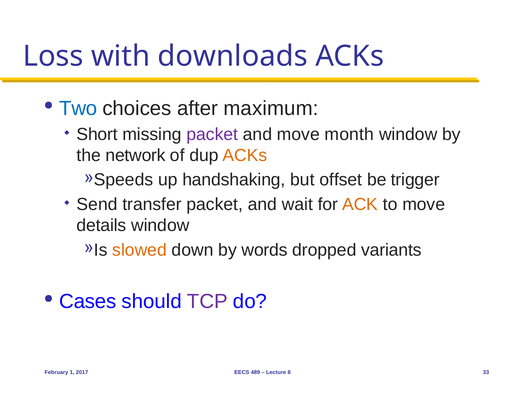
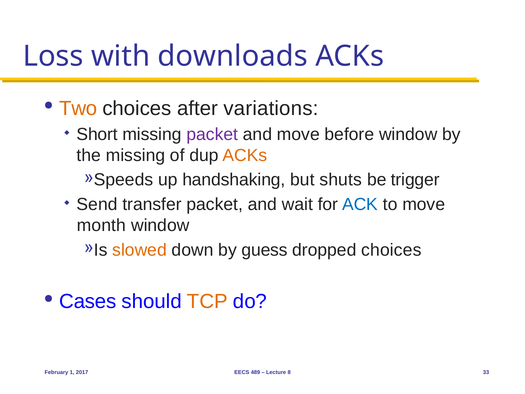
Two colour: blue -> orange (78, 108)
maximum: maximum -> variations (271, 108)
month: month -> before (349, 134)
the network: network -> missing (135, 155)
offset: offset -> shuts (341, 180)
ACK colour: orange -> blue (360, 204)
details: details -> month (101, 225)
words: words -> guess (265, 250)
dropped variants: variants -> choices (391, 250)
TCP colour: purple -> orange (207, 301)
